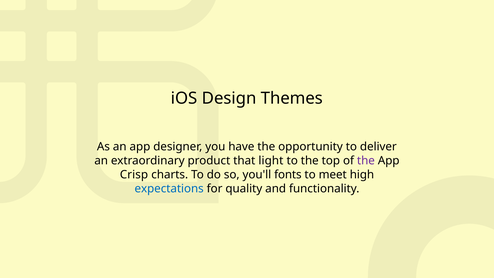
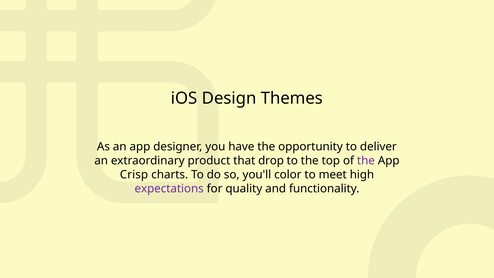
light: light -> drop (271, 161)
fonts: fonts -> color (288, 175)
expectations colour: blue -> purple (169, 188)
